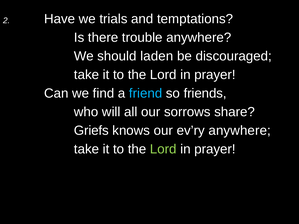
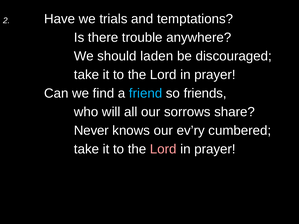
Griefs: Griefs -> Never (91, 131)
ev’ry anywhere: anywhere -> cumbered (240, 131)
Lord colour: light green -> pink (163, 149)
